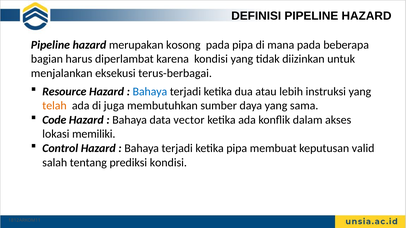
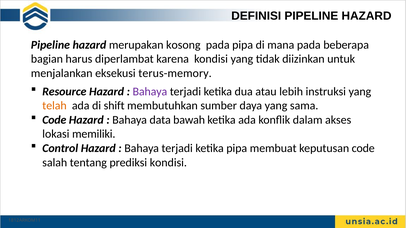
terus-berbagai: terus-berbagai -> terus-memory (175, 73)
Bahaya colour: blue -> purple (150, 92)
juga: juga -> shift (114, 106)
vector: vector -> bawah (189, 120)
keputusan valid: valid -> code (363, 149)
